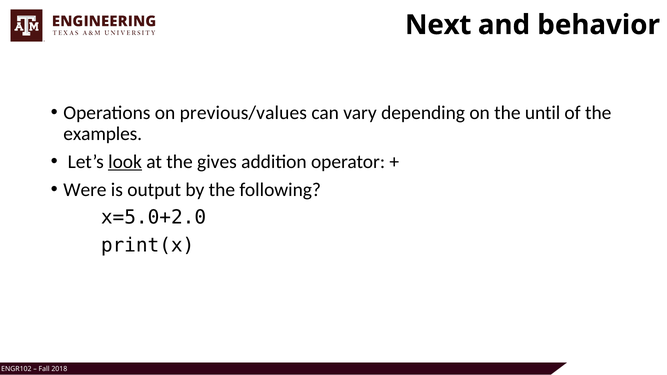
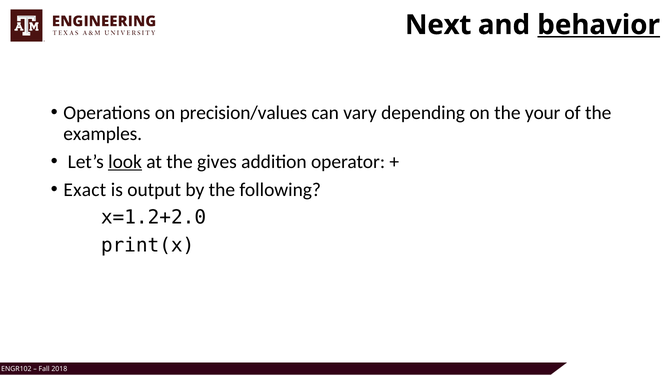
behavior underline: none -> present (599, 25)
previous/values: previous/values -> precision/values (243, 113)
until: until -> your (543, 113)
Were: Were -> Exact (85, 190)
x=5.0+2.0: x=5.0+2.0 -> x=1.2+2.0 (153, 218)
